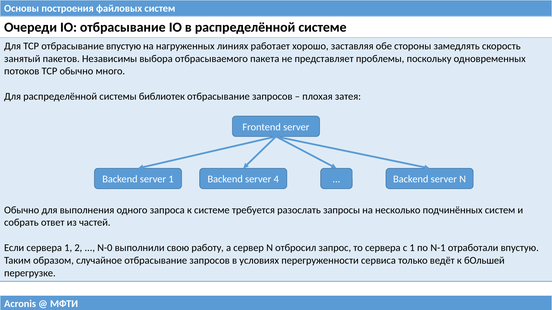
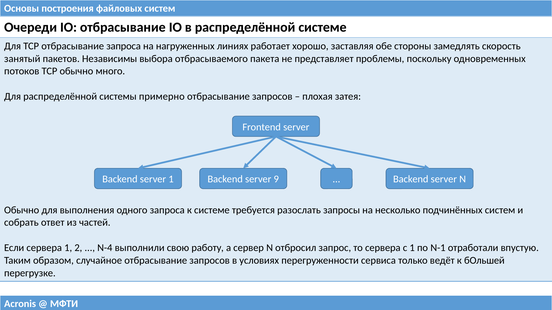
отбрасывание впустую: впустую -> запроса (124, 46)
библиотек: библиотек -> примерно (162, 97)
4: 4 -> 9 (276, 180)
N-0: N-0 -> N-4 (105, 248)
